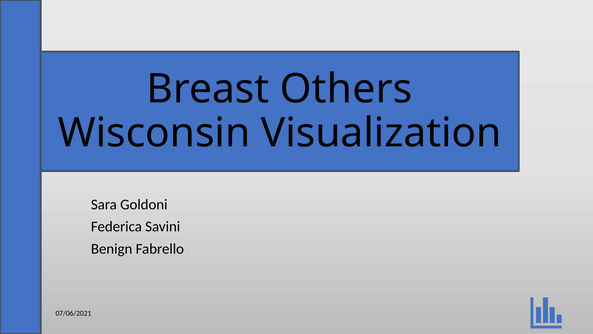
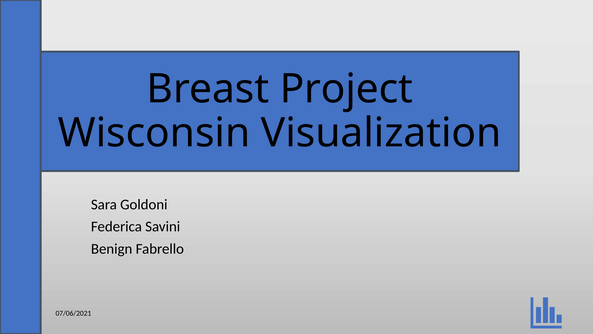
Others: Others -> Project (346, 89)
